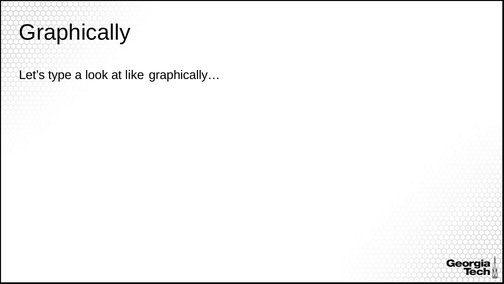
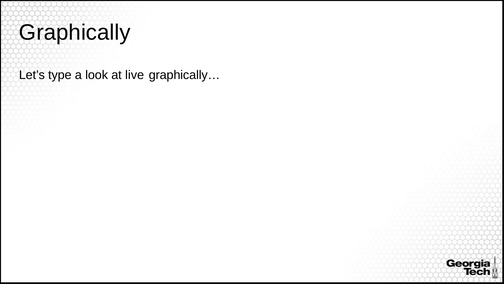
like: like -> live (135, 75)
